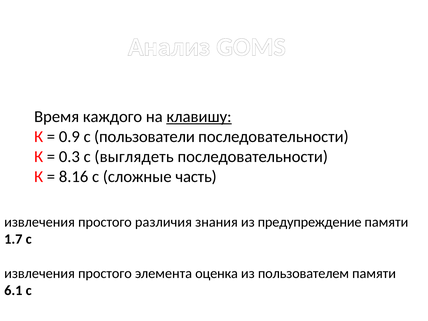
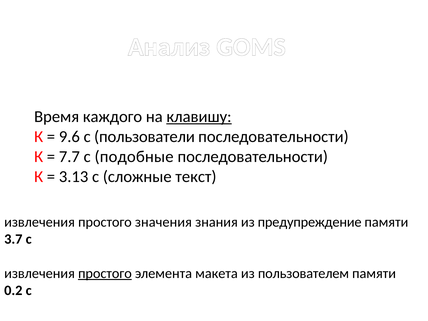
0.9: 0.9 -> 9.6 (69, 137)
0.3: 0.3 -> 7.7 (69, 157)
выглядеть: выглядеть -> подобные (134, 157)
8.16: 8.16 -> 3.13 (74, 177)
часть: часть -> текст (196, 177)
различия: различия -> значения (163, 222)
1.7: 1.7 -> 3.7 (13, 239)
простого underline: none -> present (105, 273)
оценка: оценка -> макета (217, 273)
6.1: 6.1 -> 0.2 (13, 291)
